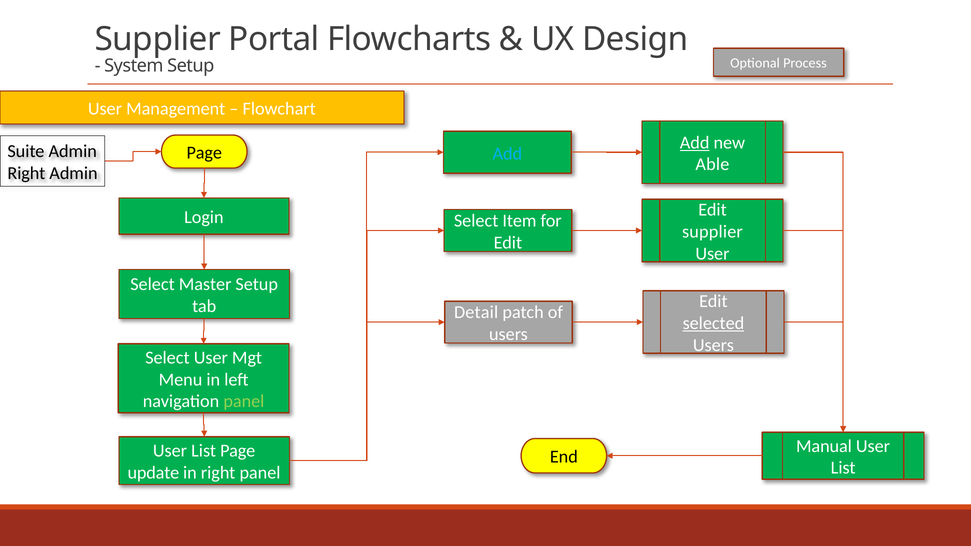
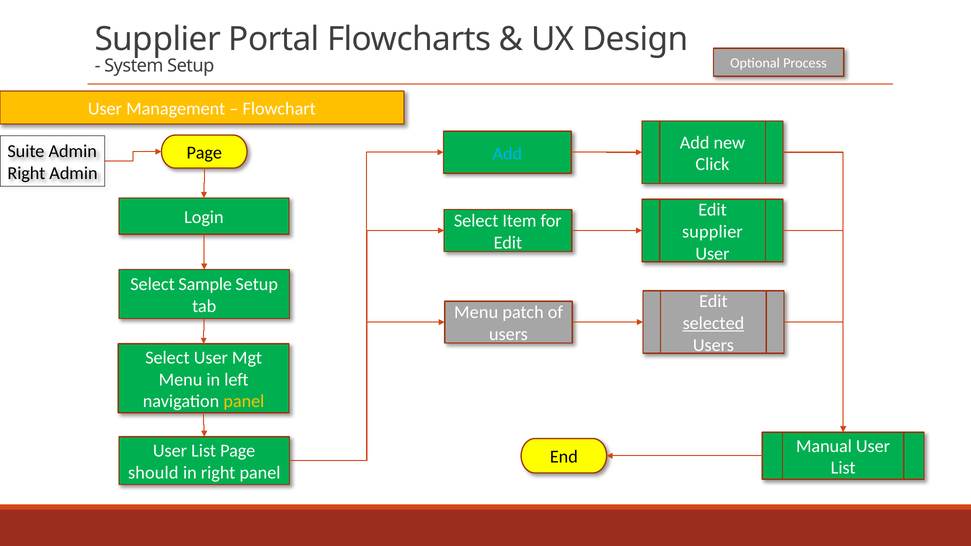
Add underline: present -> none (695, 143)
Able: Able -> Click (712, 164)
Master: Master -> Sample (205, 284)
Detail: Detail -> Menu (476, 313)
panel colour: light green -> yellow (244, 402)
update: update -> should (153, 473)
